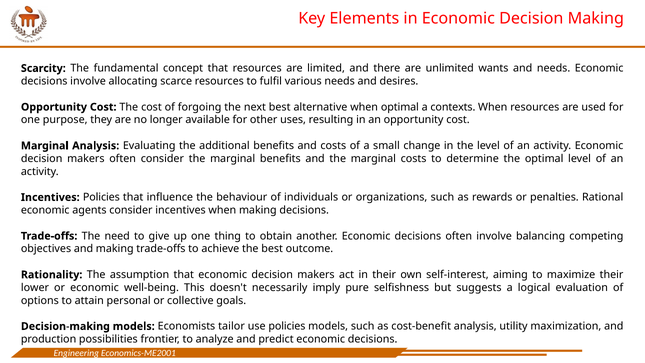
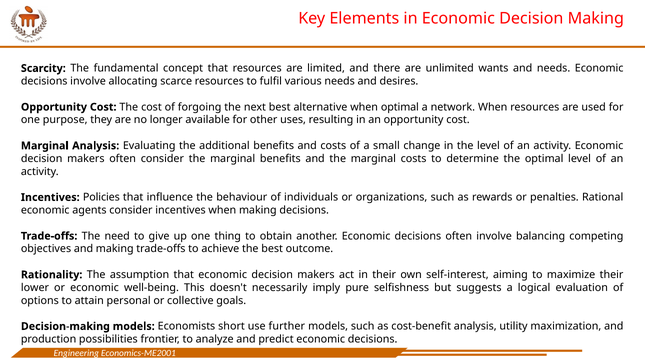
contexts: contexts -> network (453, 107)
tailor: tailor -> short (232, 326)
use policies: policies -> further (287, 326)
